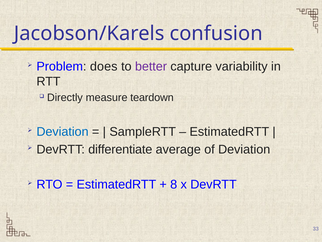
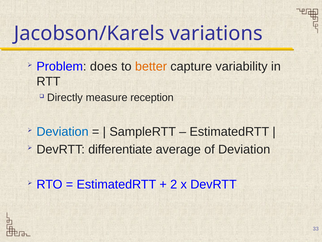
confusion: confusion -> variations (216, 33)
better colour: purple -> orange (151, 66)
teardown: teardown -> reception (152, 97)
8: 8 -> 2 (174, 184)
